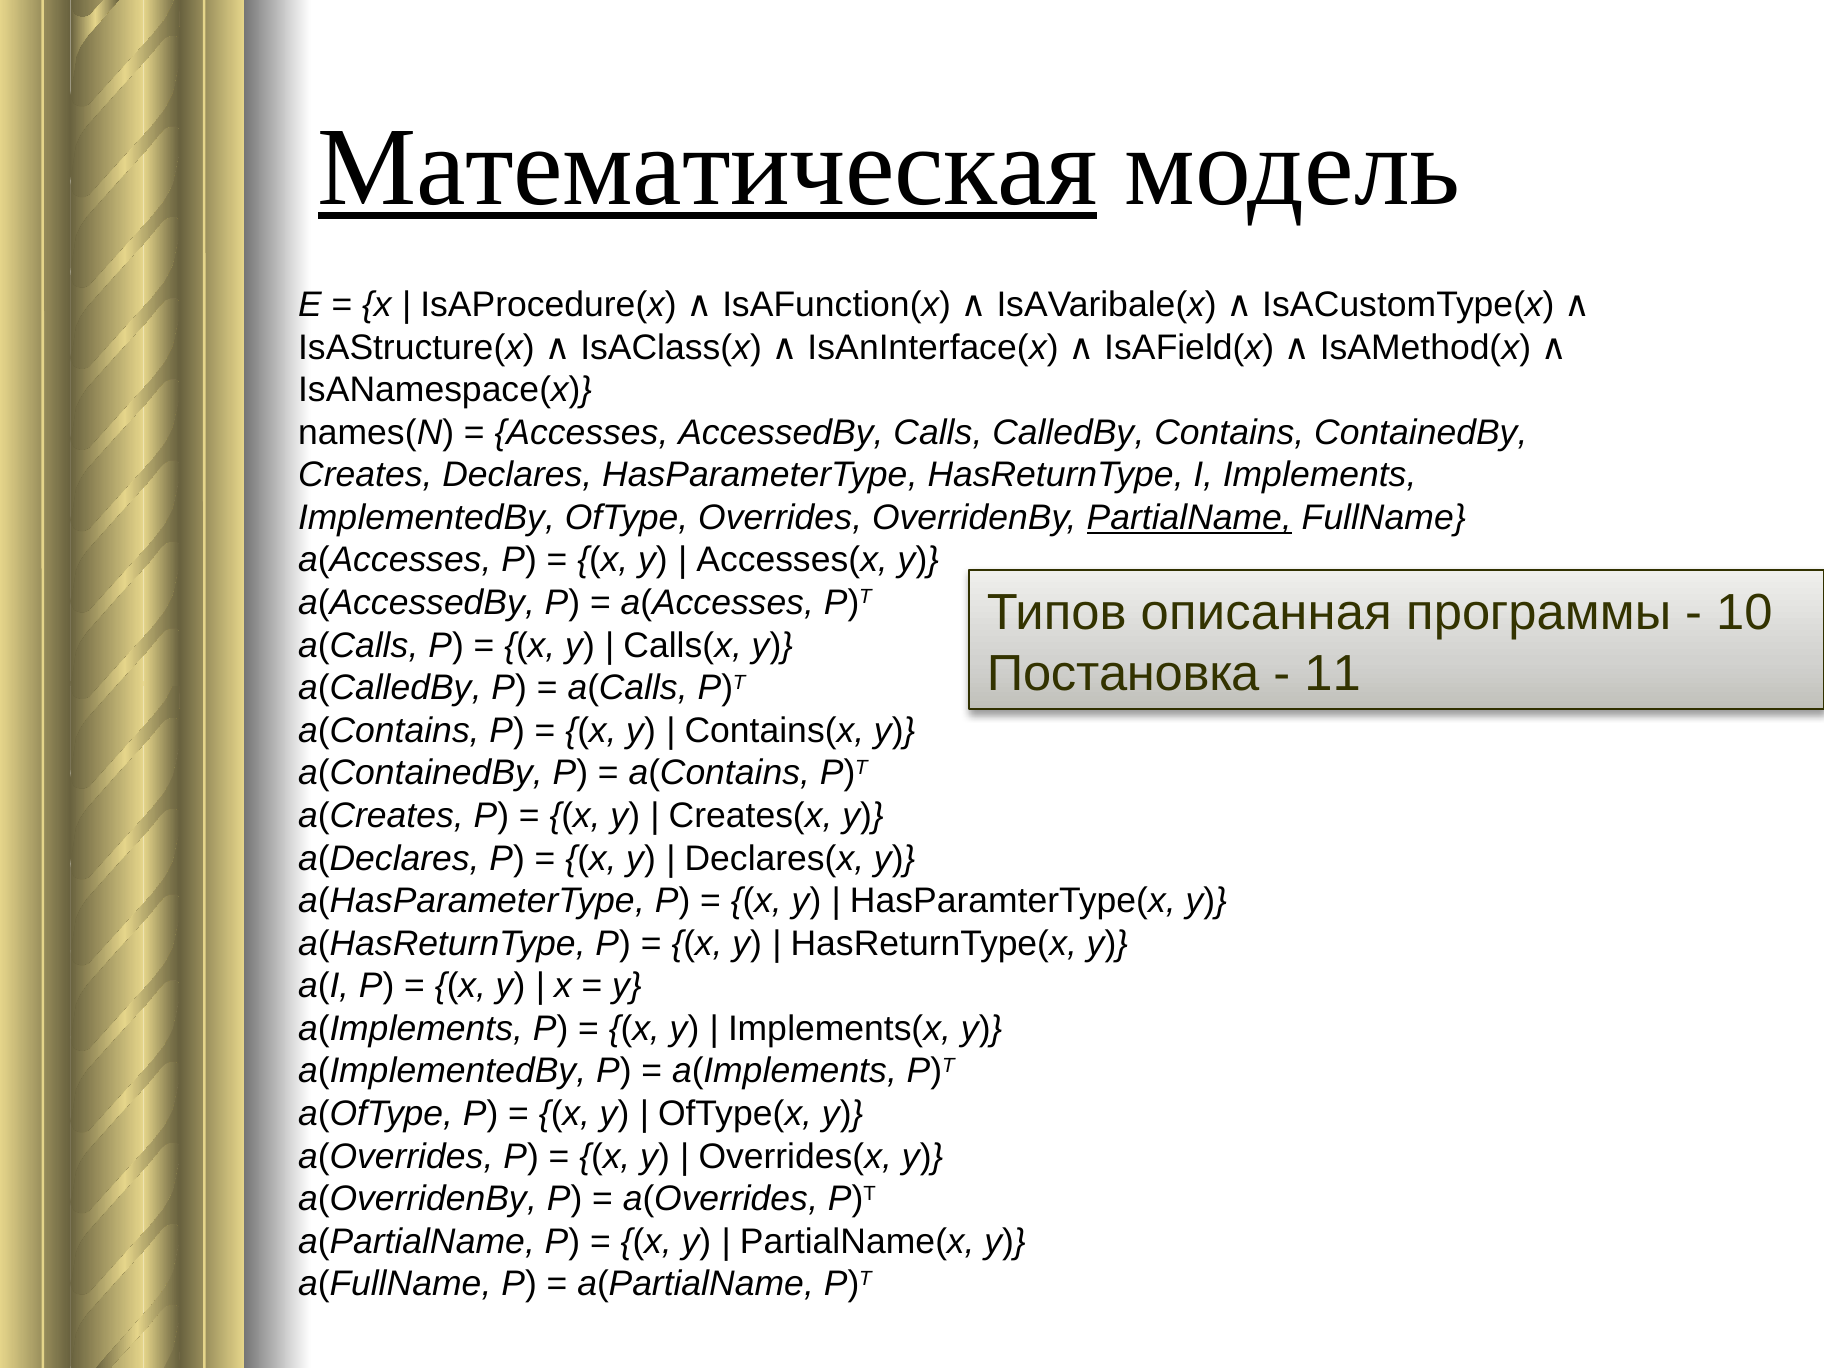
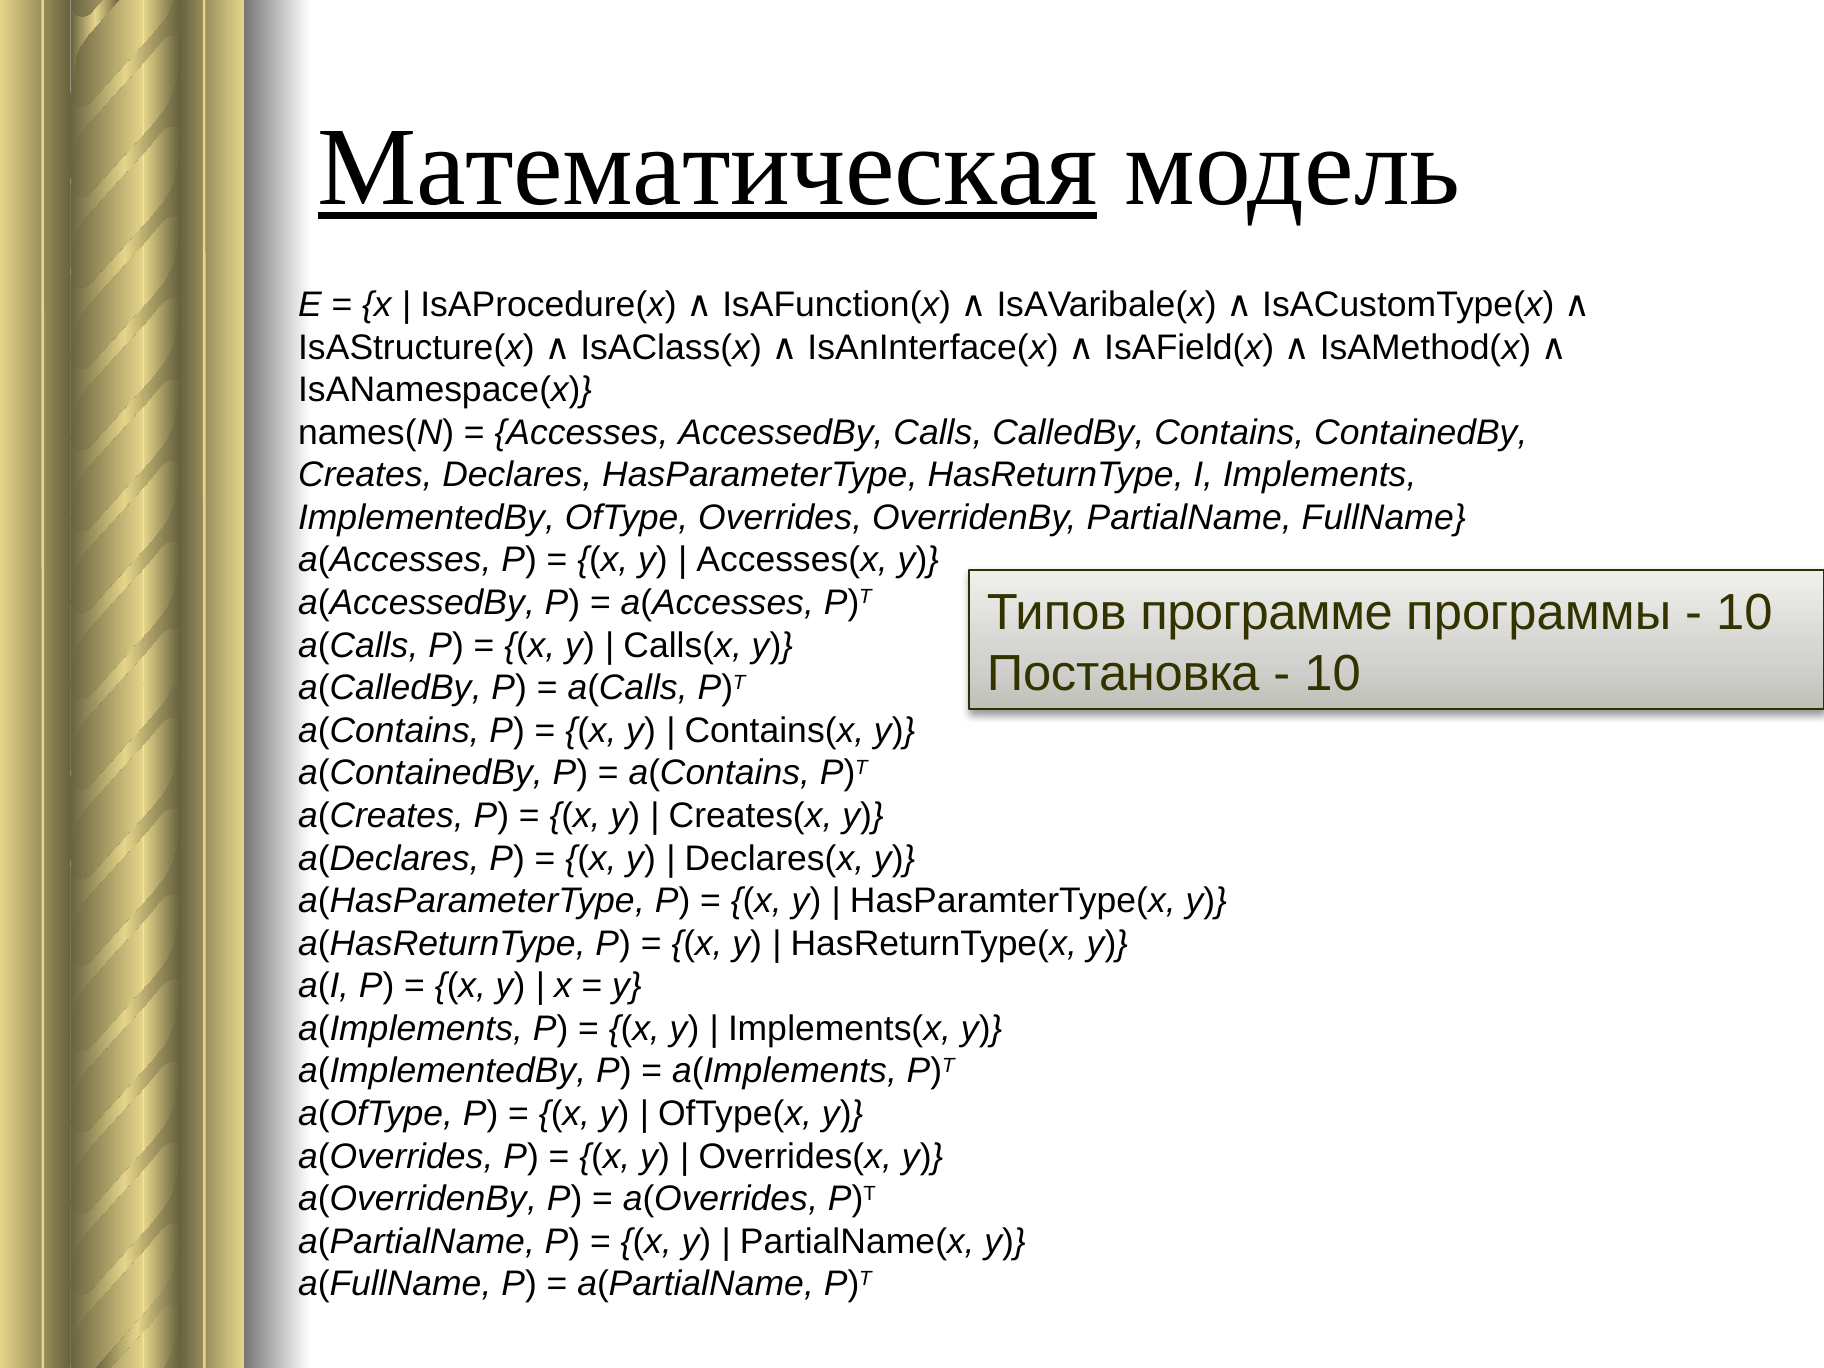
PartialName underline: present -> none (1189, 518)
описанная: описанная -> программе (1267, 613)
11: 11 -> 10 (1333, 674)
